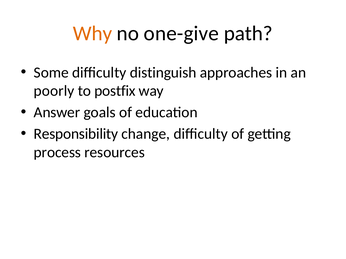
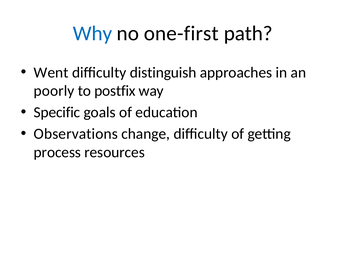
Why colour: orange -> blue (92, 33)
one-give: one-give -> one-first (181, 33)
Some: Some -> Went (51, 73)
Answer: Answer -> Specific (57, 113)
Responsibility: Responsibility -> Observations (76, 134)
